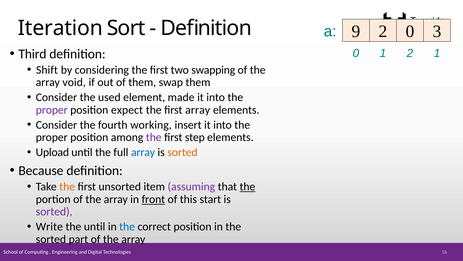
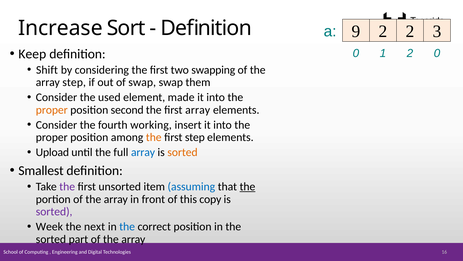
Iteration: Iteration -> Increase (60, 28)
2 0: 0 -> 2 (410, 31)
Third: Third -> Keep (32, 54)
2 1: 1 -> 0 (437, 53)
array void: void -> step (74, 82)
of them: them -> swap (142, 82)
proper colour: purple -> orange (52, 110)
expect: expect -> second (127, 110)
the colour: purple -> orange (154, 137)
Because: Because -> Smallest (41, 170)
the colour: orange -> purple (67, 186)
assuming colour: purple -> blue (191, 186)
front underline: present -> none (153, 199)
start: start -> copy (210, 199)
Write: Write -> Week (49, 226)
the until: until -> next (95, 226)
